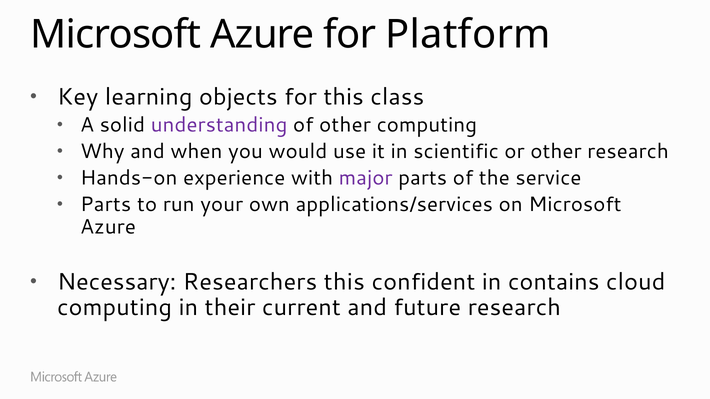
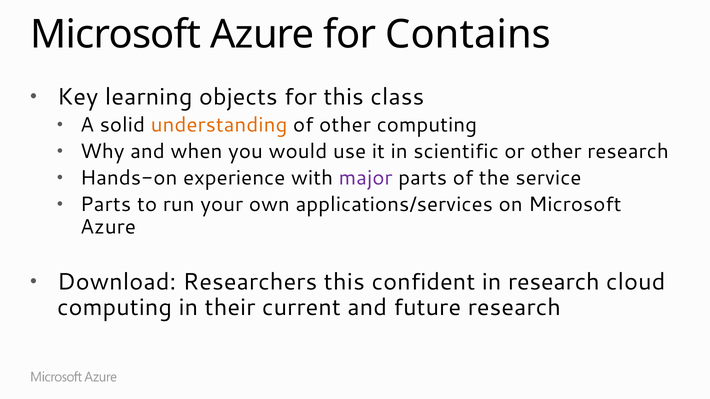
Platform: Platform -> Contains (468, 35)
understanding colour: purple -> orange (219, 125)
Necessary: Necessary -> Download (117, 282)
in contains: contains -> research (554, 282)
